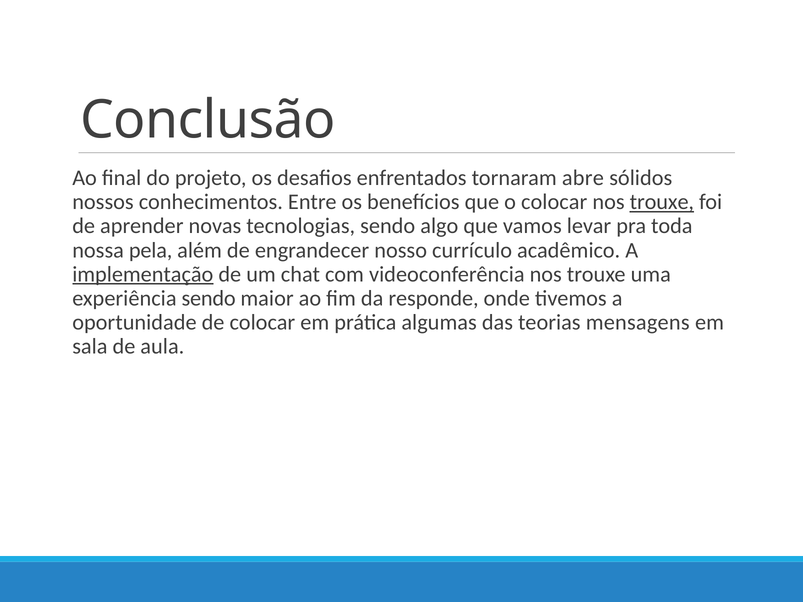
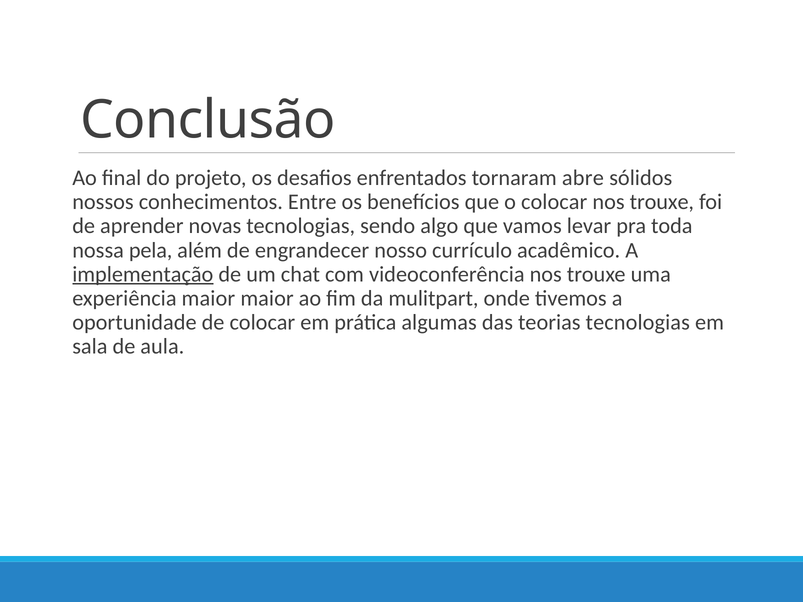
trouxe underline: present -> none (662, 202)
experiência sendo: sendo -> maior (208, 298)
responde: responde -> mulitpart (433, 298)
teorias mensagens: mensagens -> tecnologias (638, 323)
